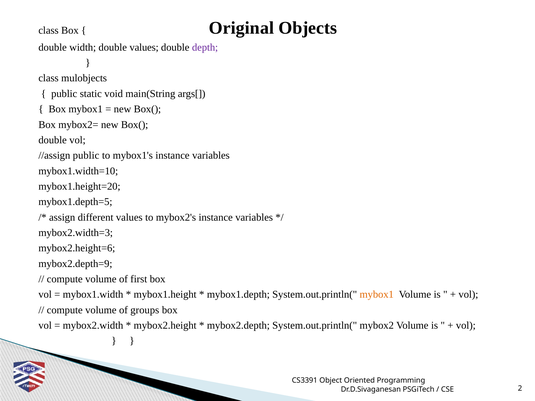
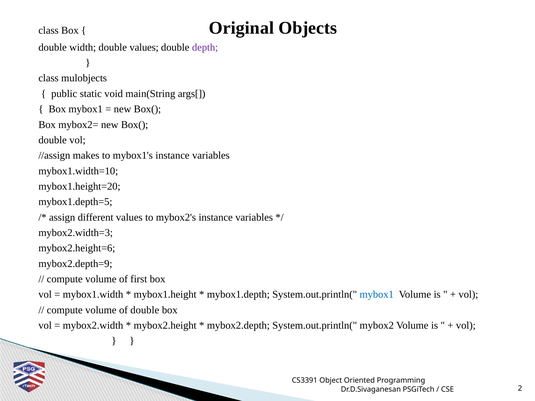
//assign public: public -> makes (86, 156)
mybox1 colour: orange -> blue (377, 295)
of groups: groups -> double (145, 310)
